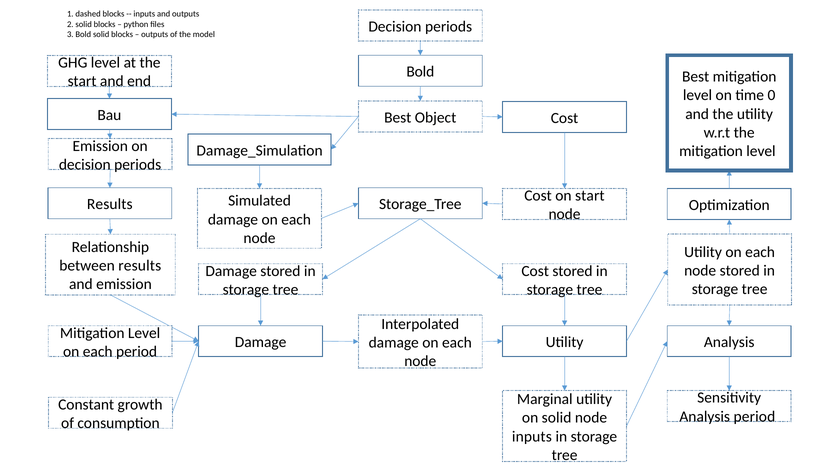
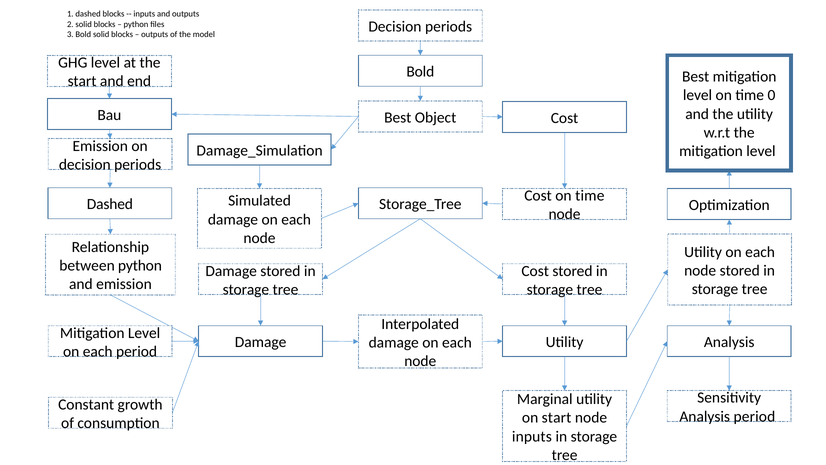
Cost on start: start -> time (590, 196)
Results: Results -> Dashed (110, 204)
between results: results -> python (140, 265)
on solid: solid -> start (557, 417)
